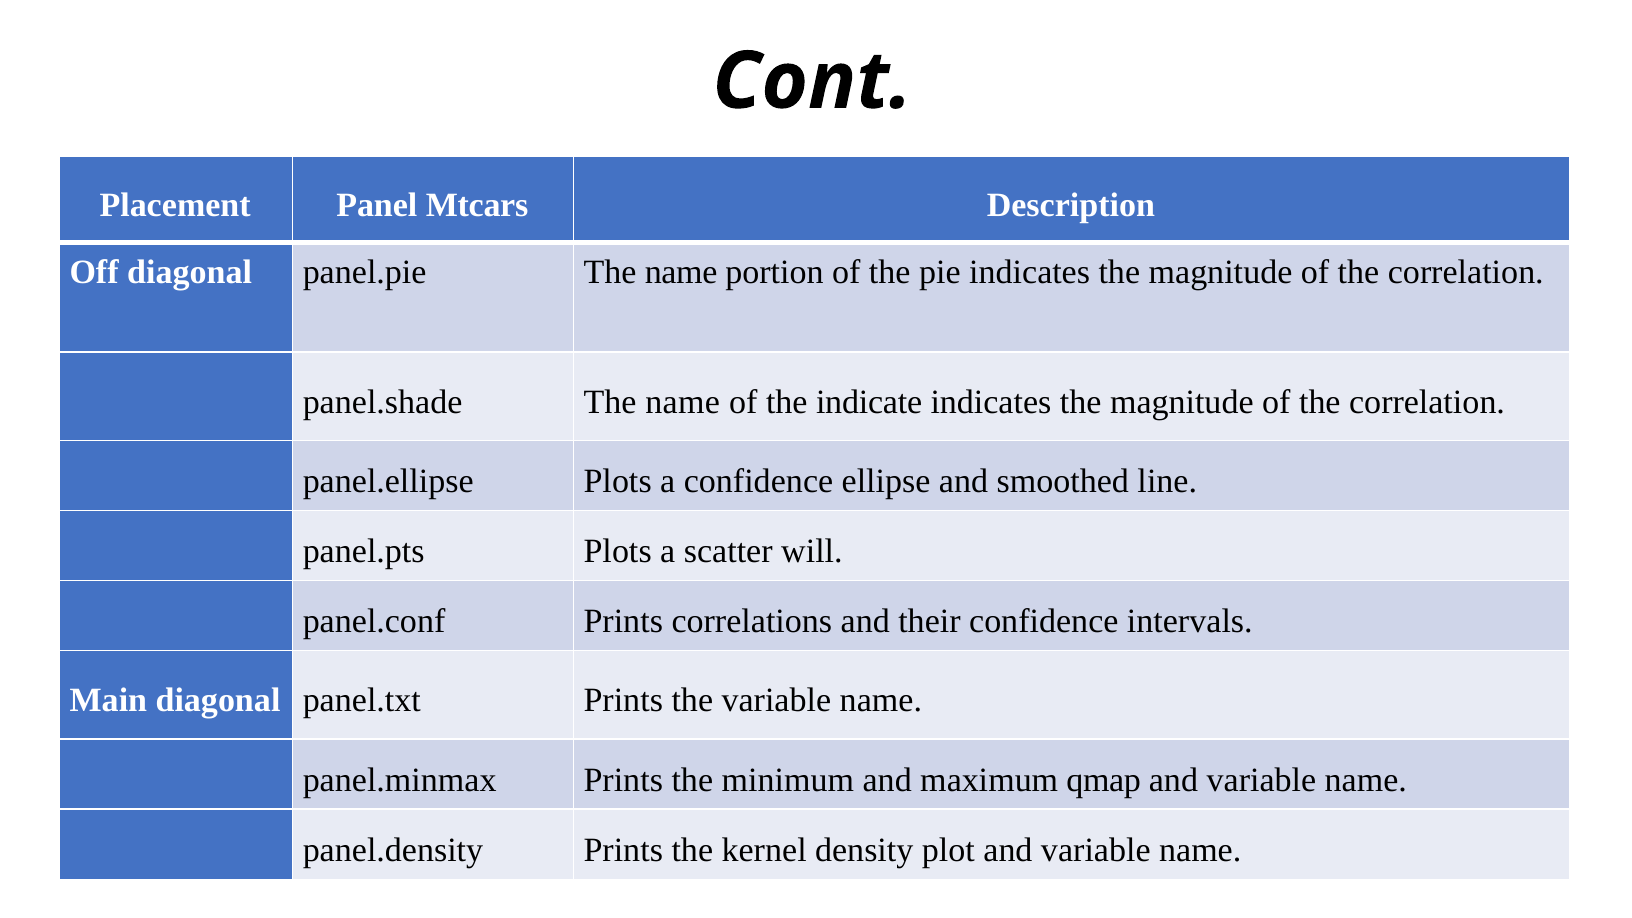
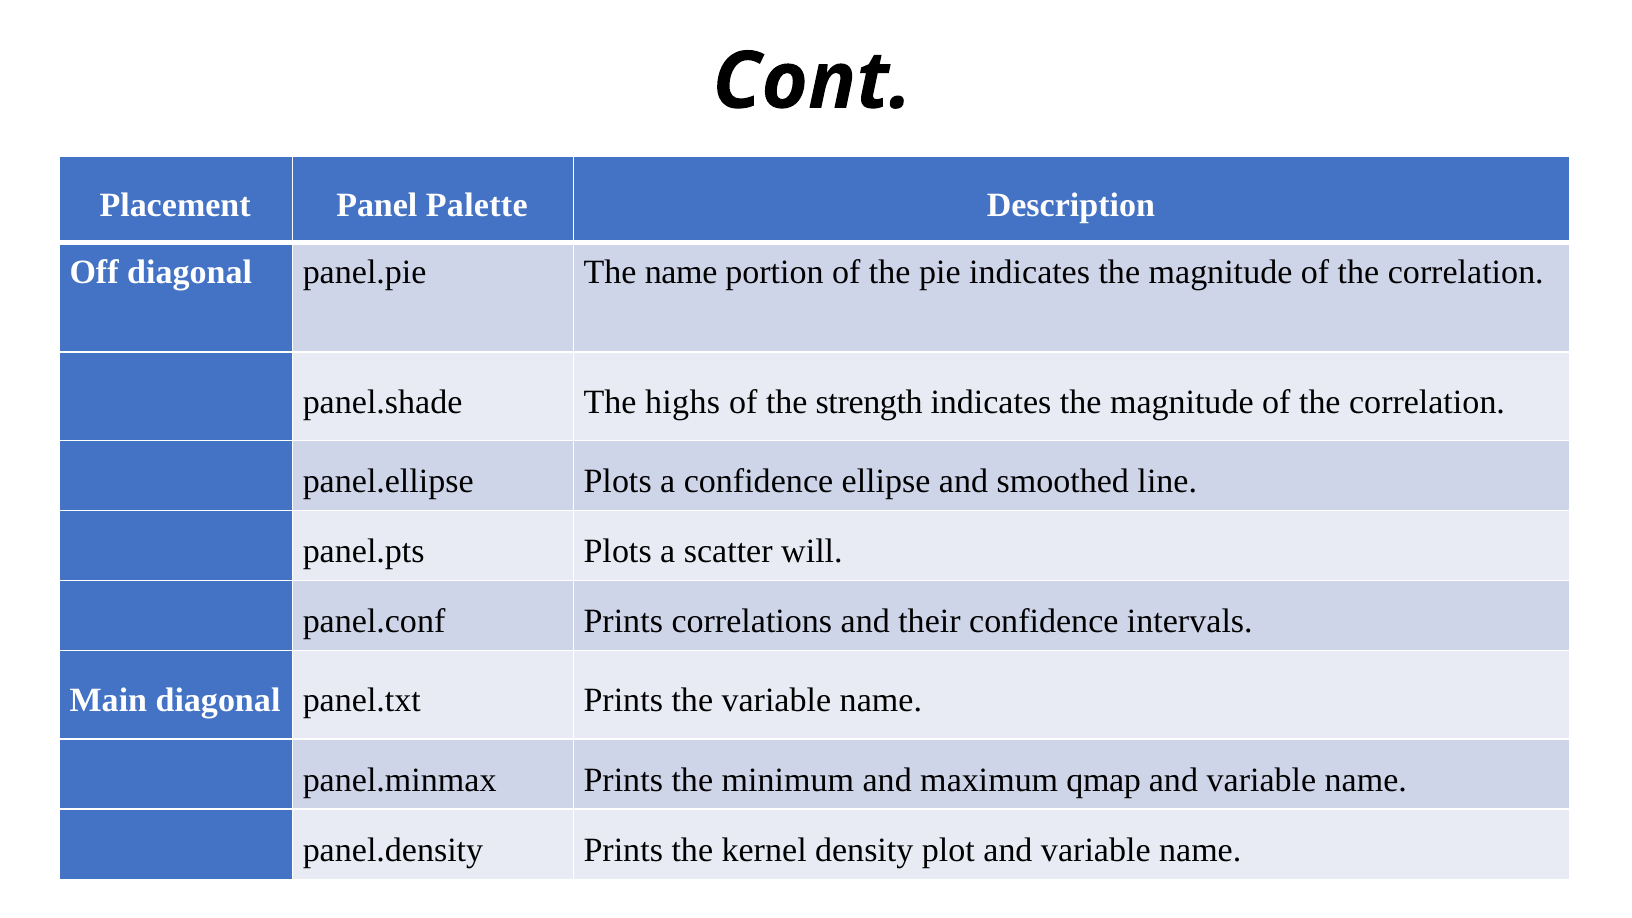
Mtcars: Mtcars -> Palette (477, 205)
panel.shade The name: name -> highs (683, 402)
indicate: indicate -> strength (869, 402)
